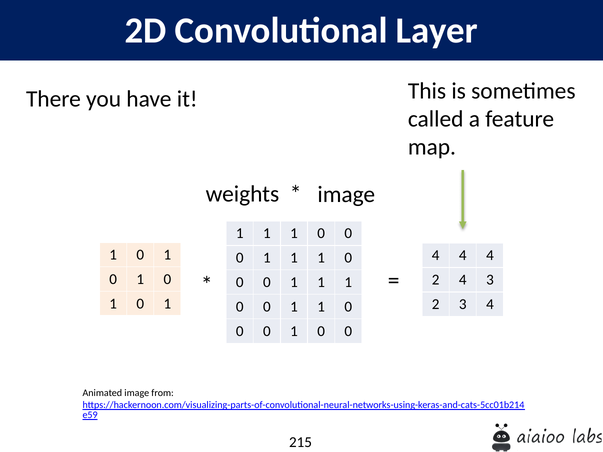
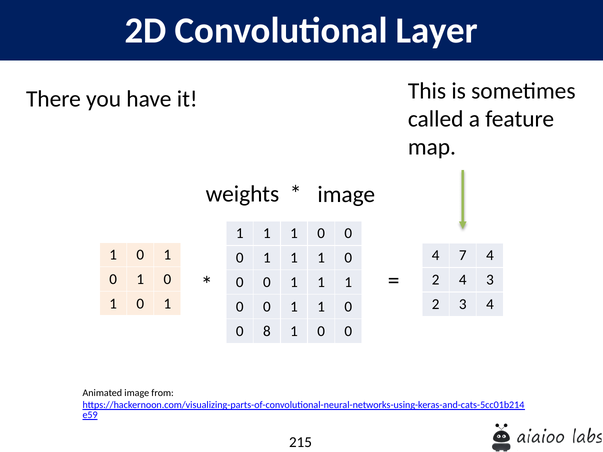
4: 4 -> 7 (463, 256)
0: 0 -> 8 (267, 331)
